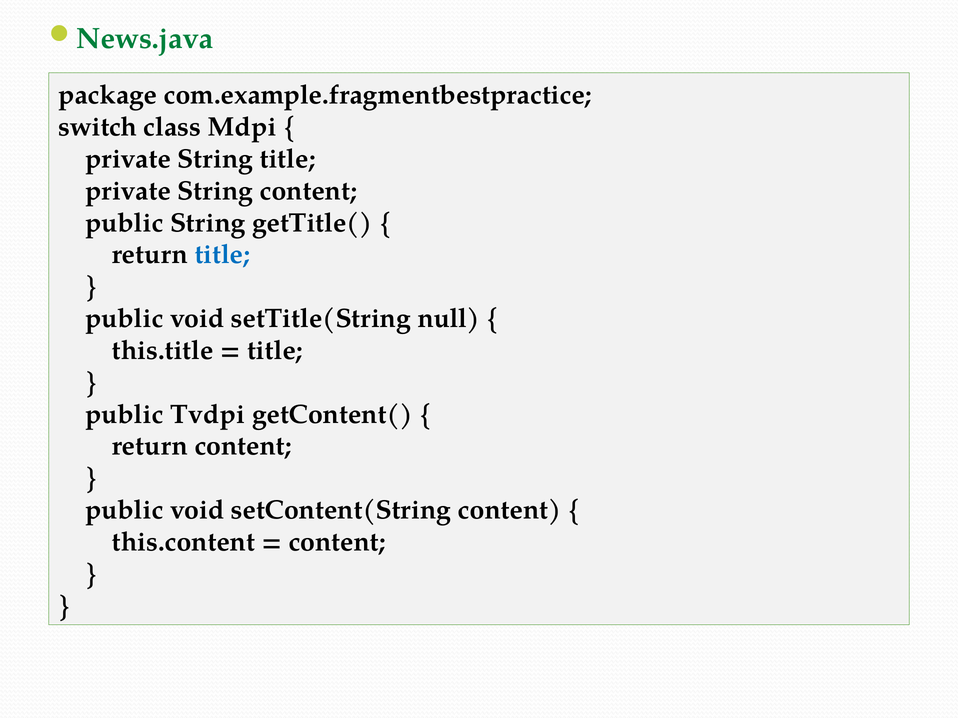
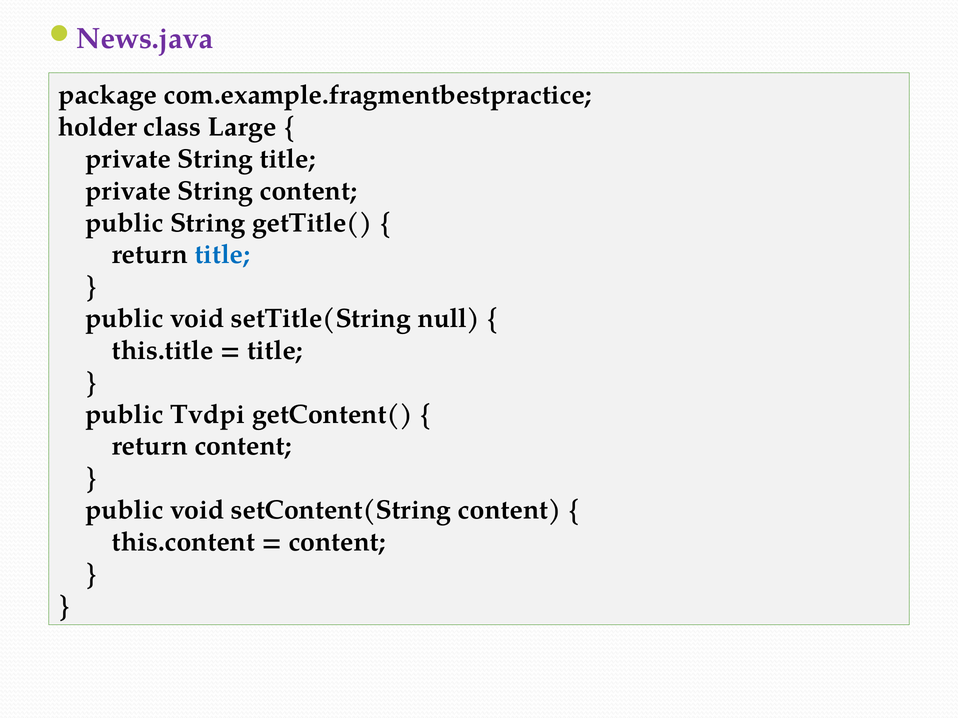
News.java colour: green -> purple (145, 39)
switch: switch -> holder (98, 127)
Mdpi: Mdpi -> Large (242, 127)
